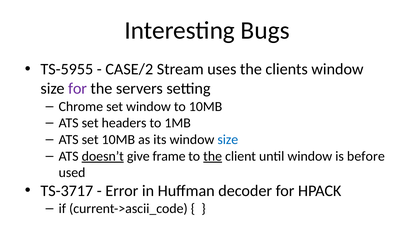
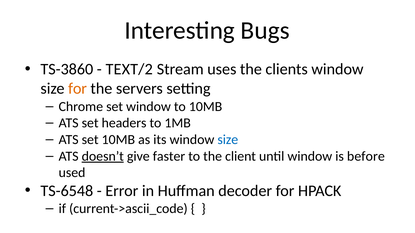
TS-5955: TS-5955 -> TS-3860 (67, 69)
CASE/2: CASE/2 -> TEXT/2 (129, 69)
for colour: purple -> orange (78, 89)
frame: frame -> faster (169, 156)
the underline: present -> none (213, 156)
TS-3717: TS-3717 -> TS-6548 (67, 191)
